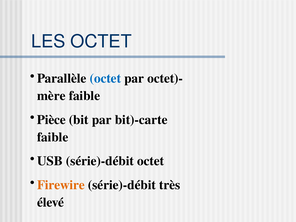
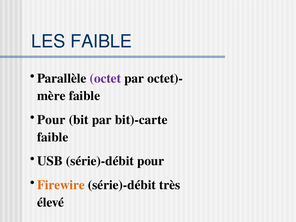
LES OCTET: OCTET -> FAIBLE (101, 41)
octet colour: blue -> purple (105, 78)
Pièce: Pièce -> Pour (51, 120)
série)-débit octet: octet -> pour (151, 161)
